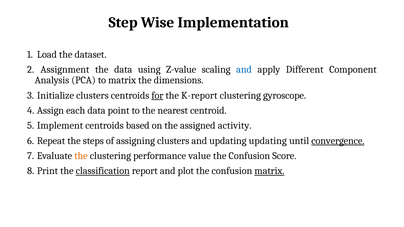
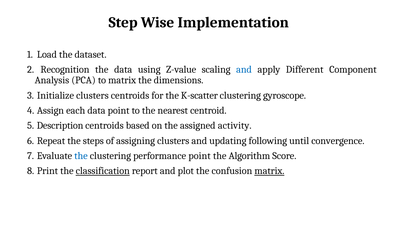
Assignment: Assignment -> Recognition (65, 70)
for underline: present -> none (157, 96)
K-report: K-report -> K-scatter (199, 96)
Implement: Implement -> Description (60, 126)
updating updating: updating -> following (268, 141)
convergence underline: present -> none (338, 141)
the colour: orange -> blue (81, 156)
performance value: value -> point (200, 156)
Confusion: Confusion -> Algorithm (249, 156)
